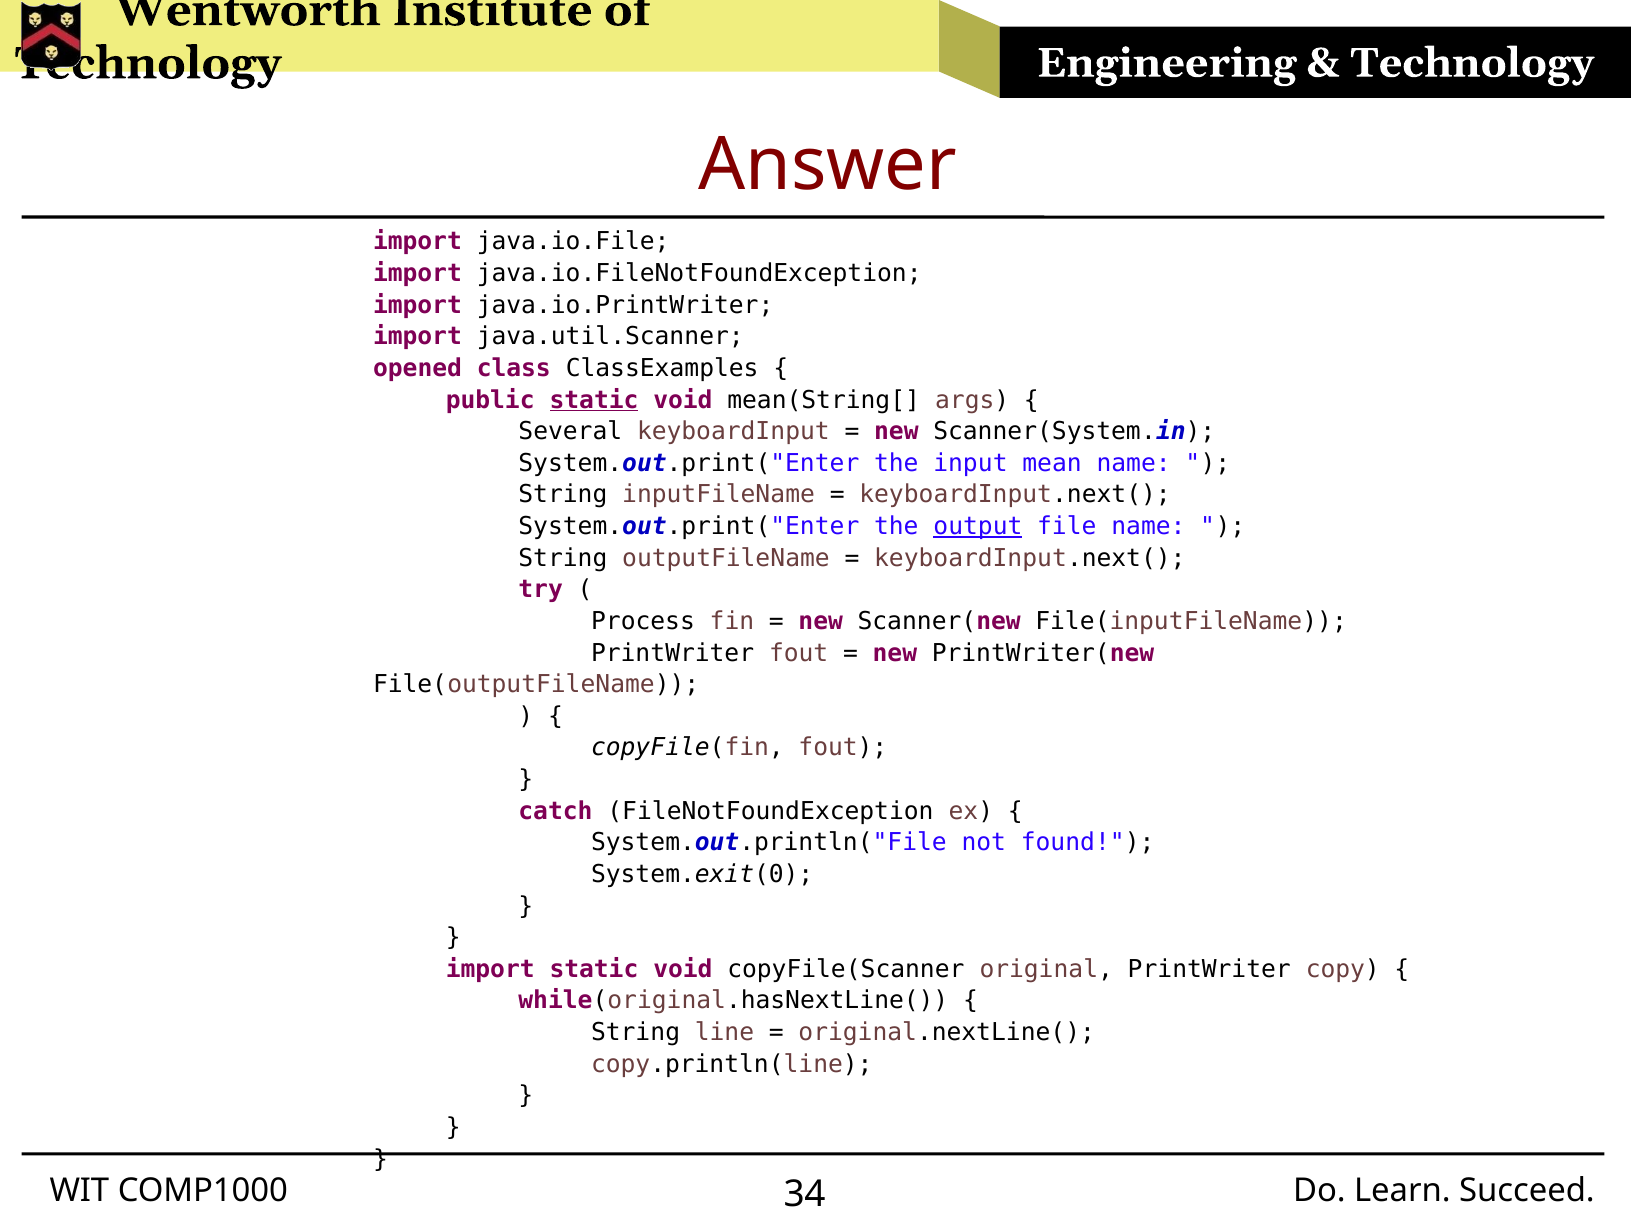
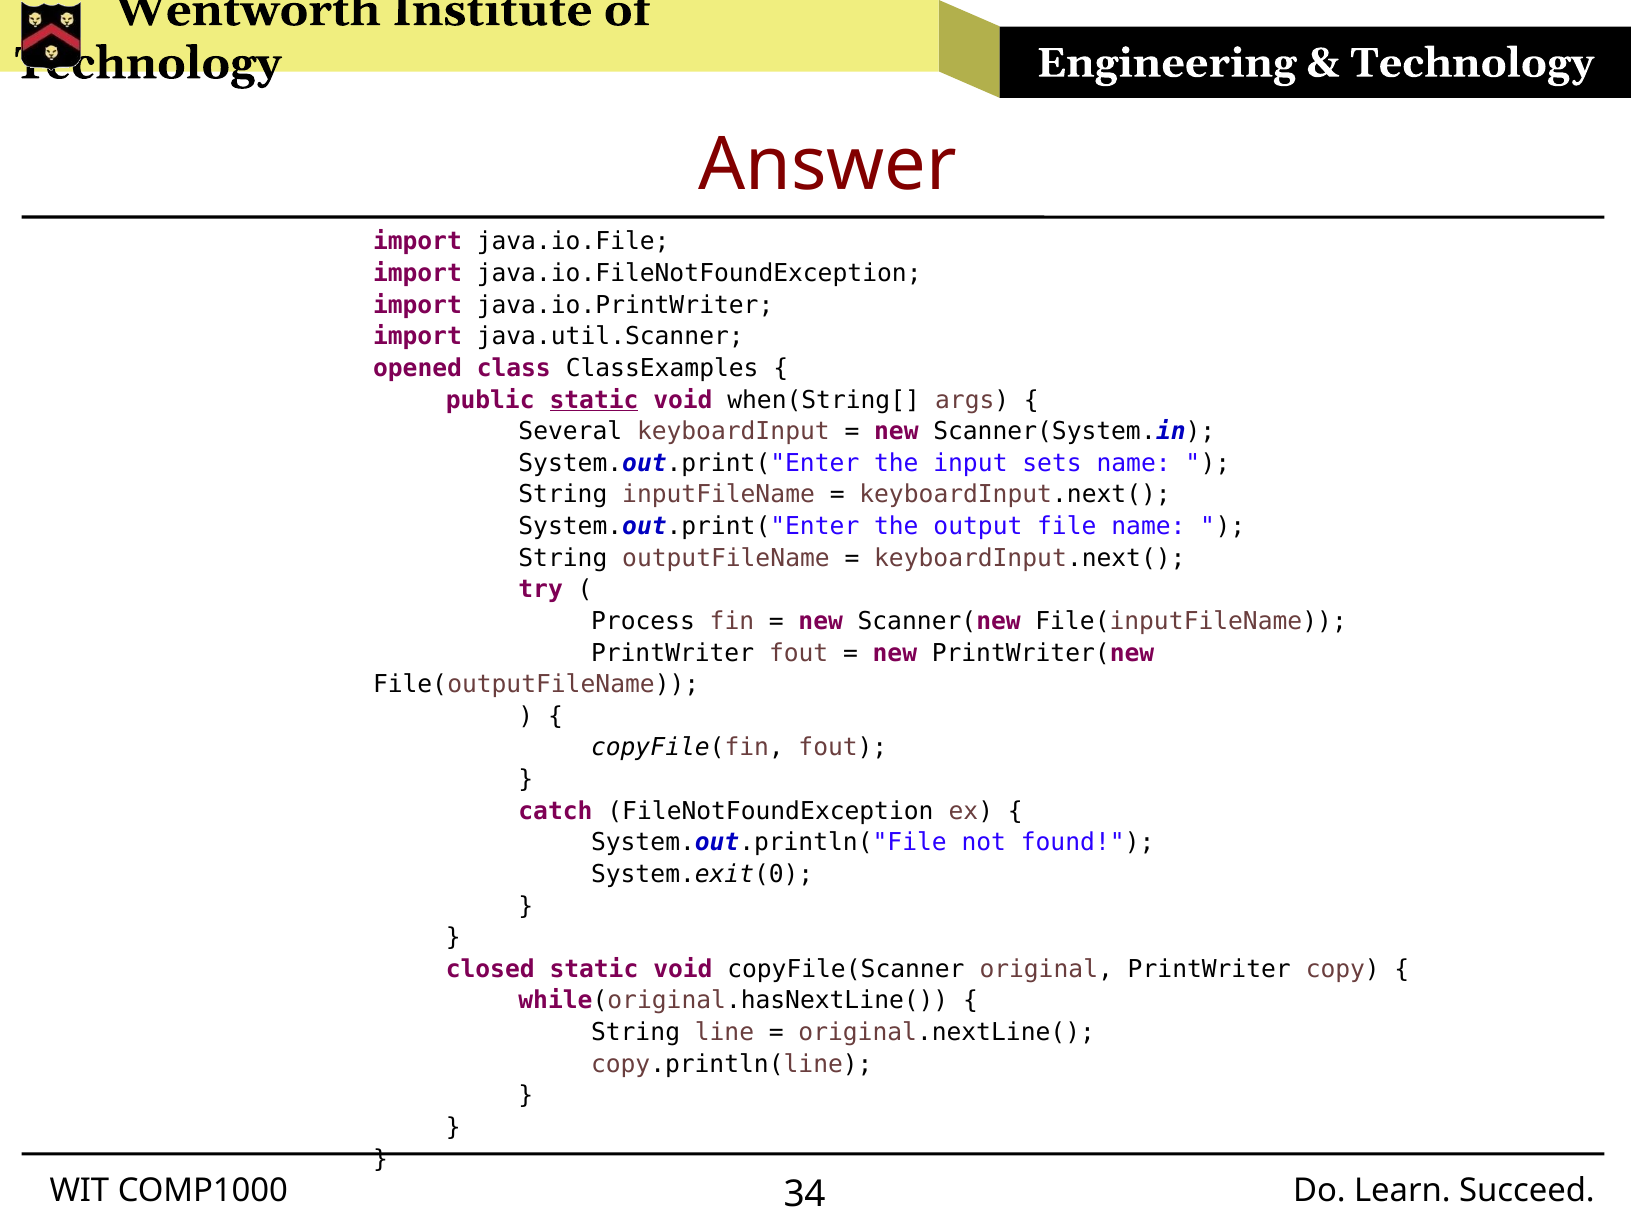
mean(String[: mean(String[ -> when(String[ (824, 400)
mean: mean -> sets (1052, 463)
output underline: present -> none (978, 526)
import: import -> closed (490, 969)
